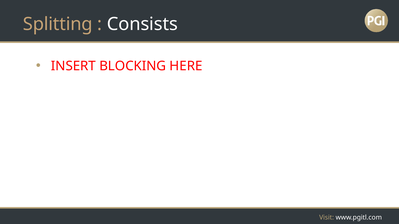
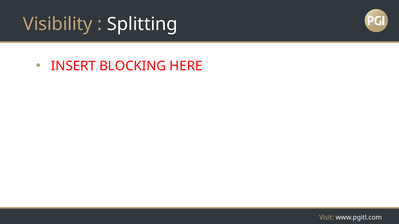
Splitting: Splitting -> Visibility (58, 24)
Consists: Consists -> Splitting (142, 24)
